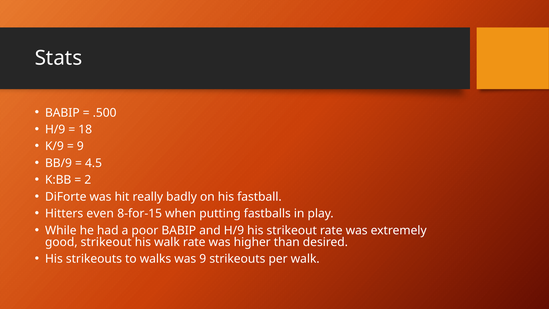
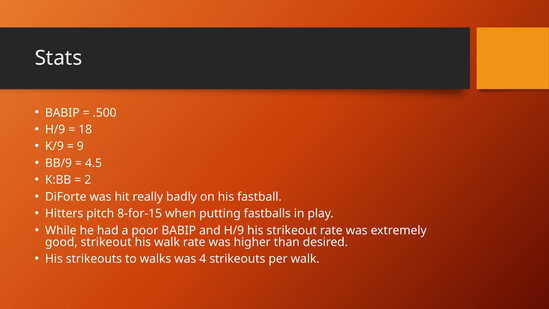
even: even -> pitch (100, 214)
was 9: 9 -> 4 (203, 259)
